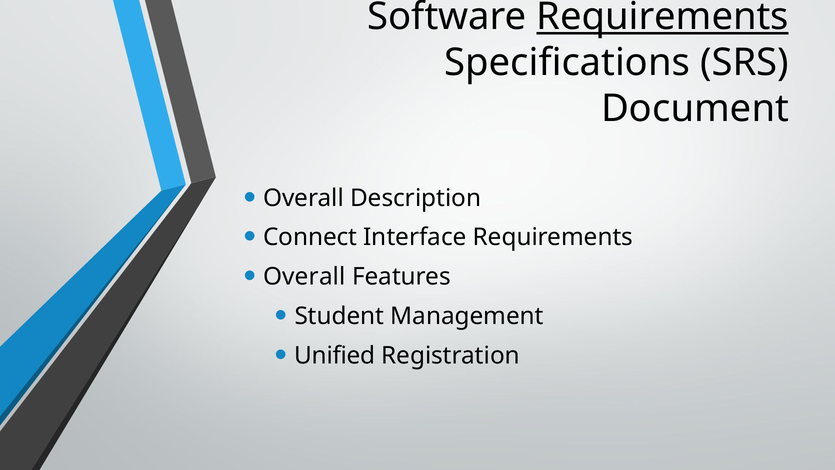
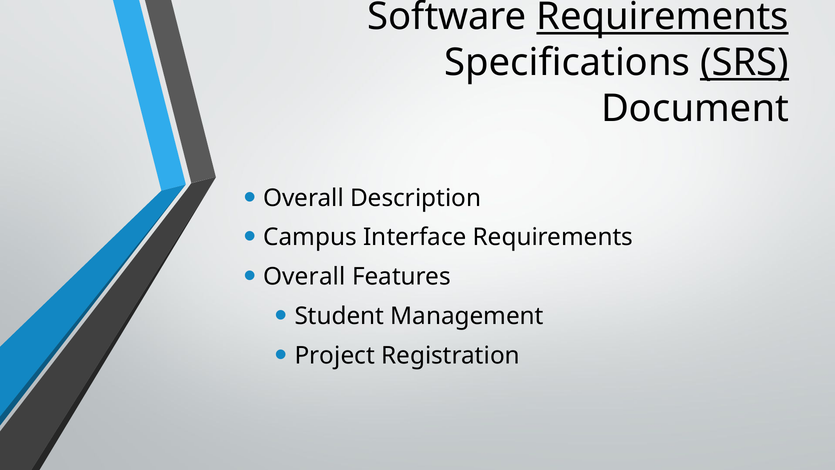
SRS underline: none -> present (744, 63)
Connect: Connect -> Campus (310, 237)
Unified: Unified -> Project (335, 355)
